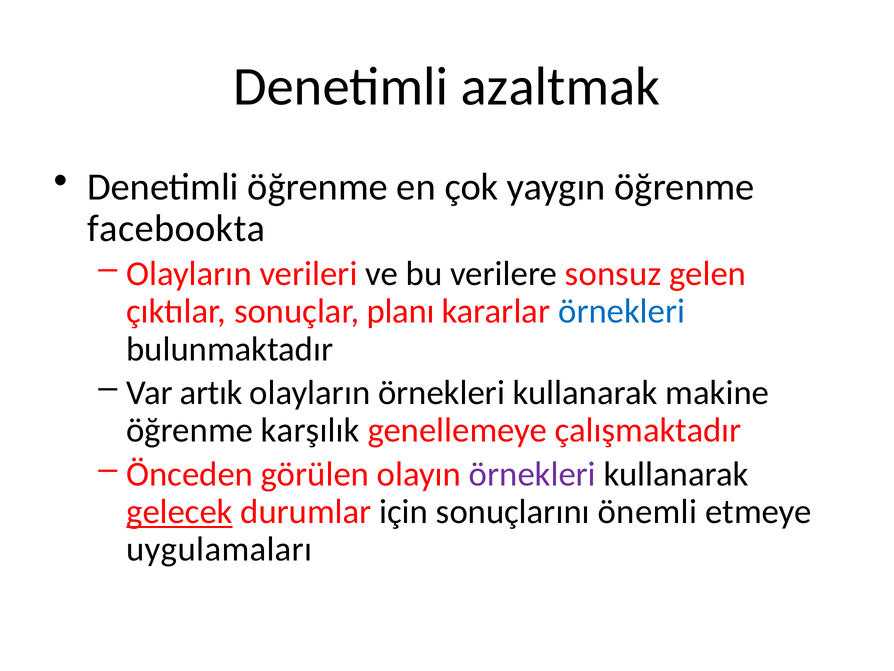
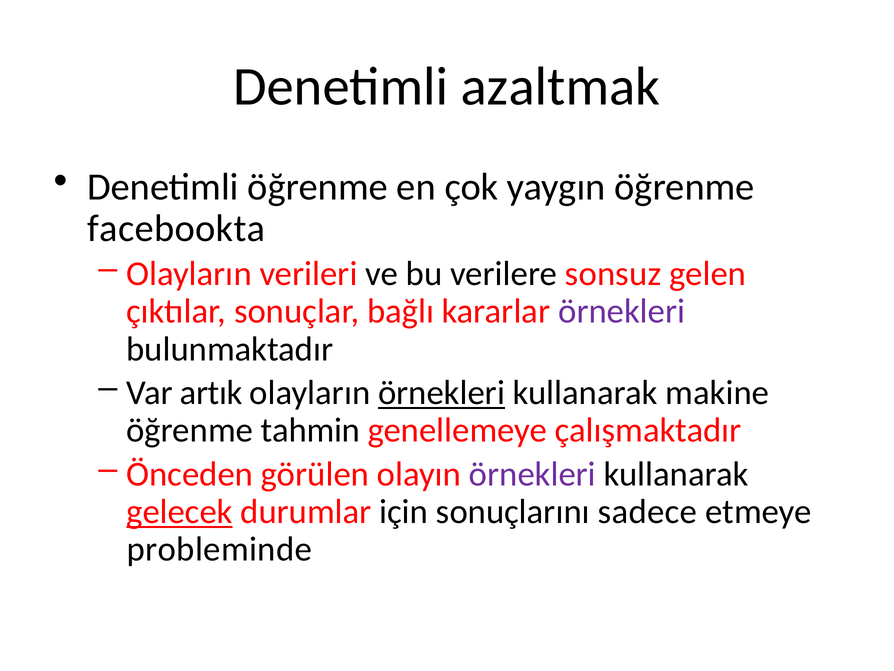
planı: planı -> bağlı (401, 311)
örnekleri colour: blue -> purple (622, 311)
örnekleri underline: none -> present (442, 393)
karşılık: karşılık -> tahmin (310, 430)
önemli: önemli -> sadece (647, 512)
uygulamaları: uygulamaları -> probleminde (219, 549)
